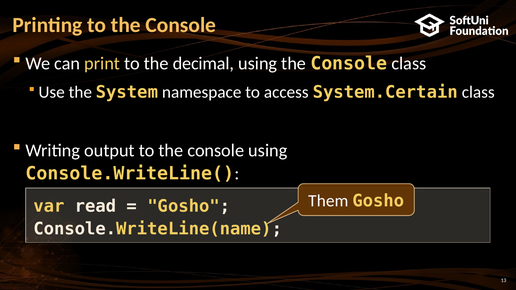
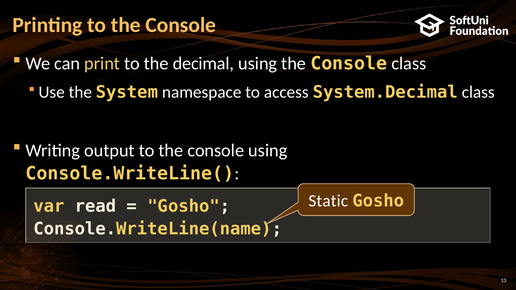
System.Certain: System.Certain -> System.Decimal (385, 92)
Them: Them -> Static (328, 201)
